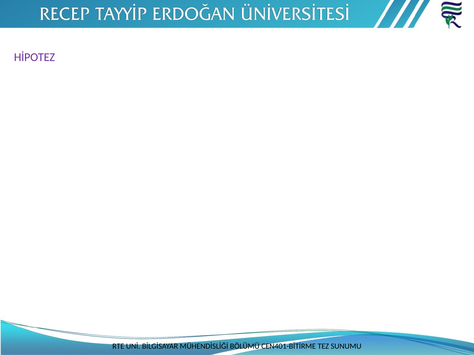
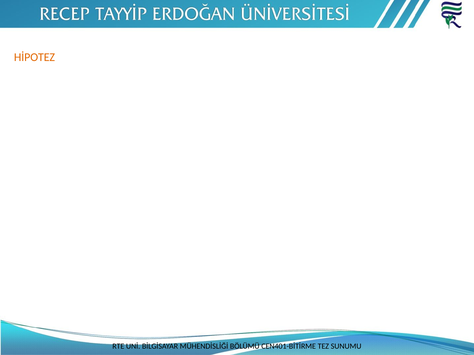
HİPOTEZ colour: purple -> orange (35, 57)
